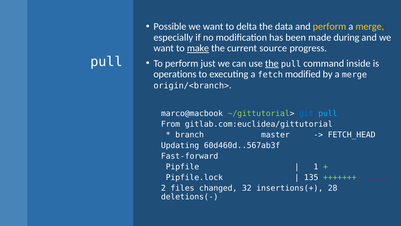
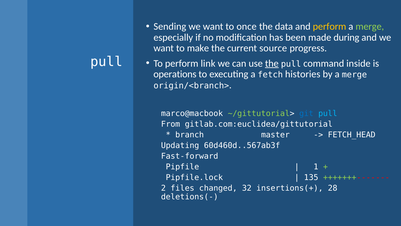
Possible: Possible -> Sending (170, 27)
delta: delta -> once (247, 27)
merge colour: yellow -> light green (370, 27)
make underline: present -> none (198, 48)
just: just -> link (208, 63)
modified: modified -> histories (303, 74)
